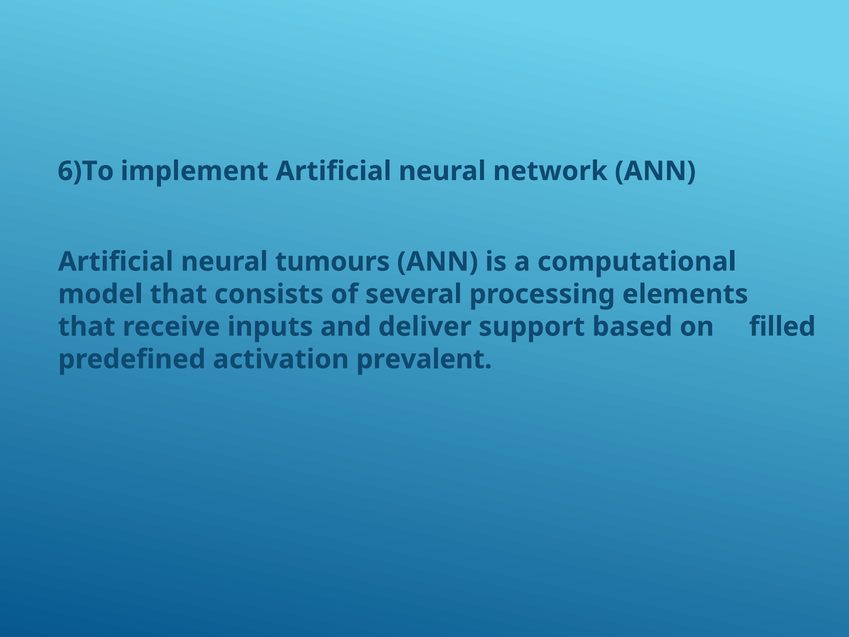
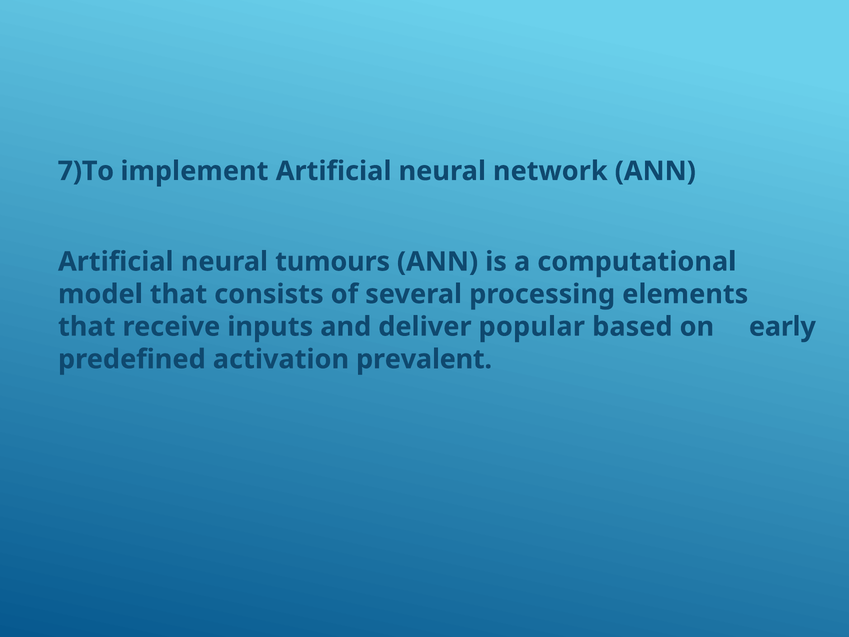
6)To: 6)To -> 7)To (86, 171)
support: support -> popular (532, 327)
filled: filled -> early (782, 327)
